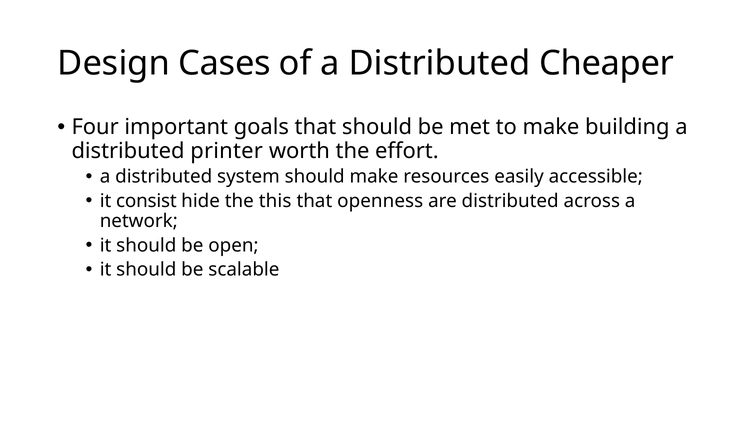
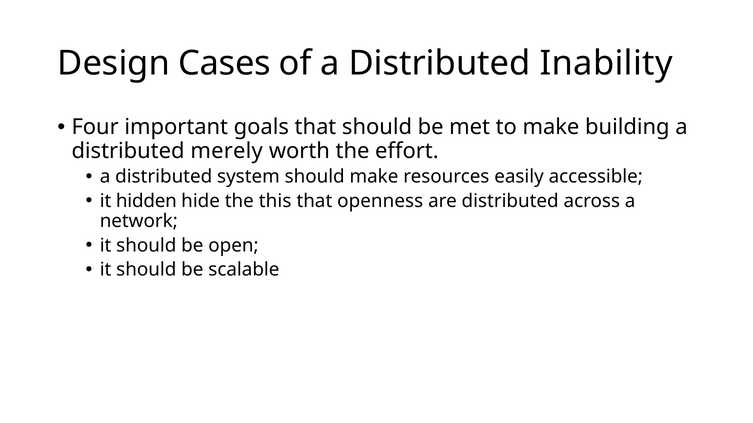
Cheaper: Cheaper -> Inability (606, 63)
printer: printer -> merely (227, 151)
consist: consist -> hidden (146, 201)
